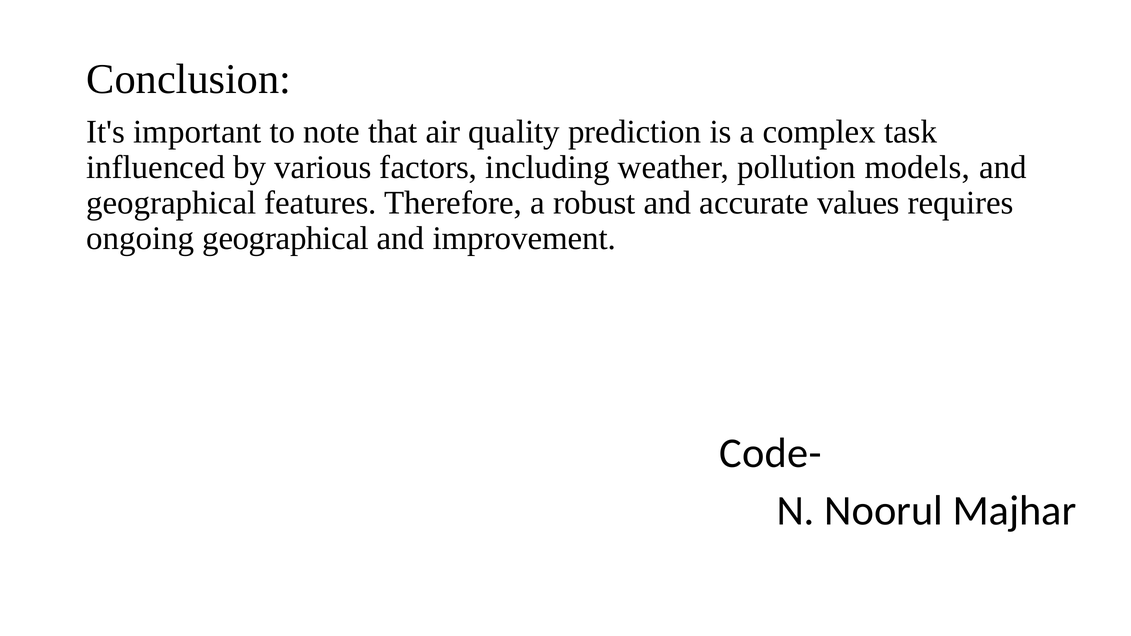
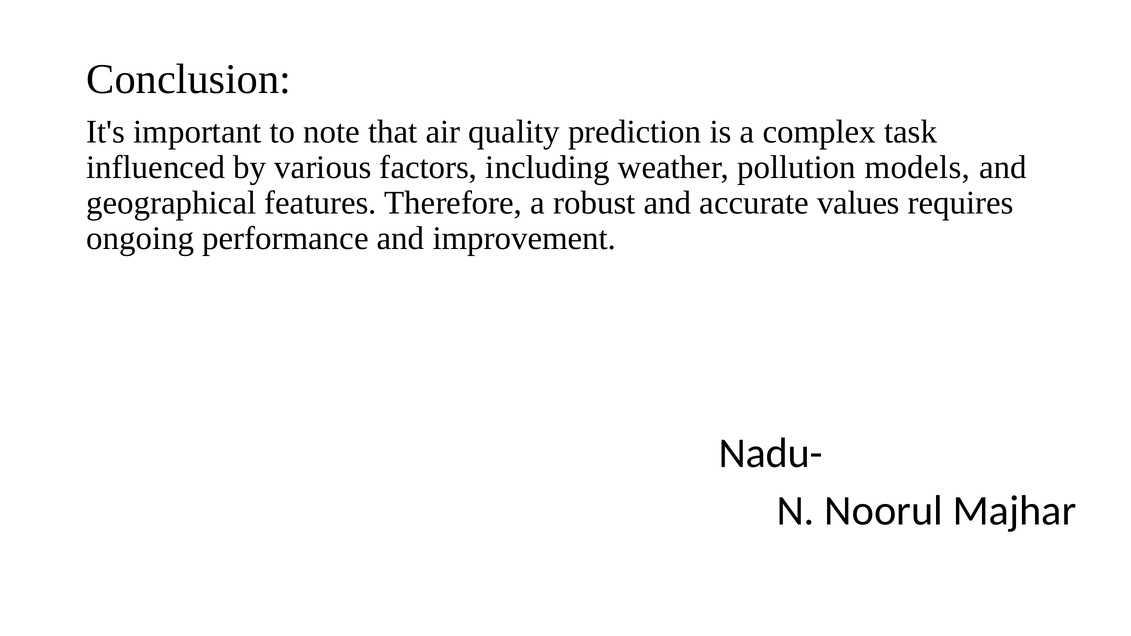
ongoing geographical: geographical -> performance (285, 239)
Code-: Code- -> Nadu- (771, 454)
